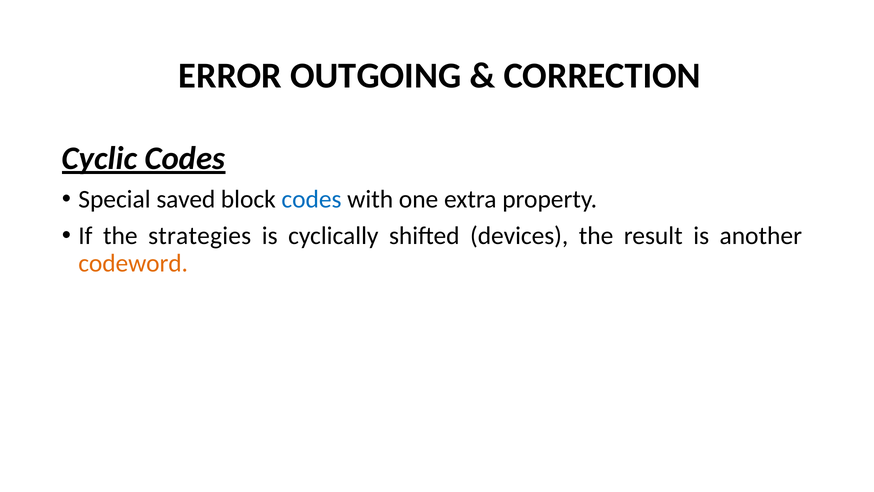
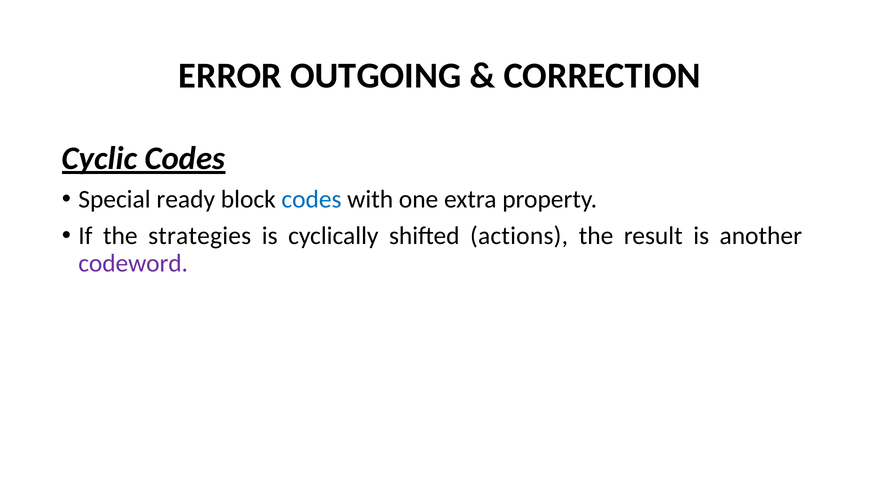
saved: saved -> ready (186, 199)
devices: devices -> actions (519, 236)
codeword colour: orange -> purple (133, 263)
